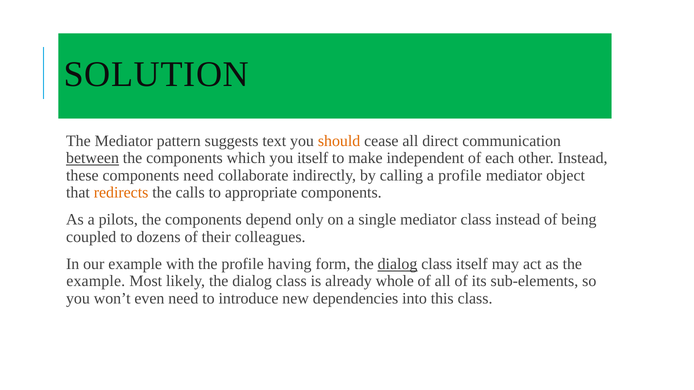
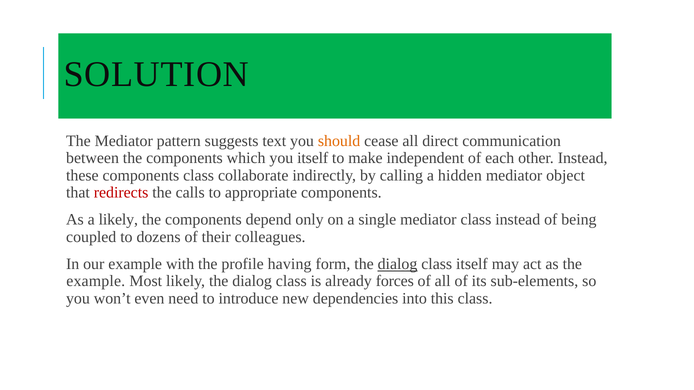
between underline: present -> none (93, 158)
components need: need -> class (199, 176)
a profile: profile -> hidden (460, 176)
redirects colour: orange -> red (121, 193)
a pilots: pilots -> likely (118, 220)
whole: whole -> forces (395, 282)
